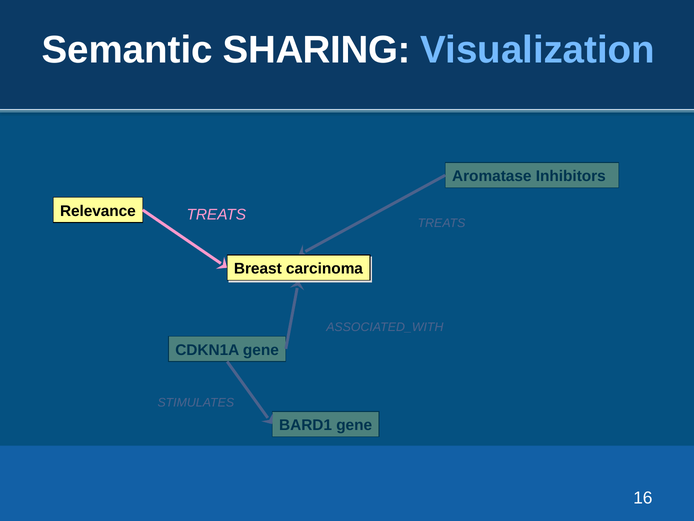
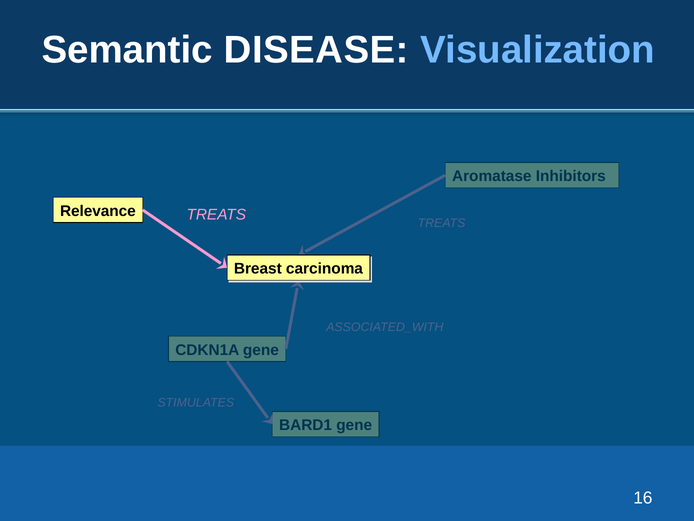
SHARING: SHARING -> DISEASE (316, 50)
